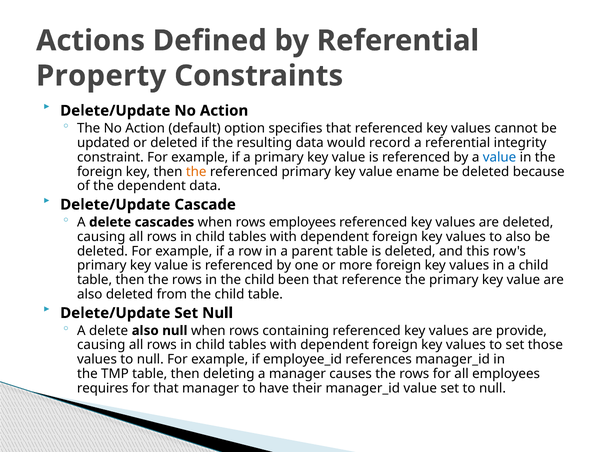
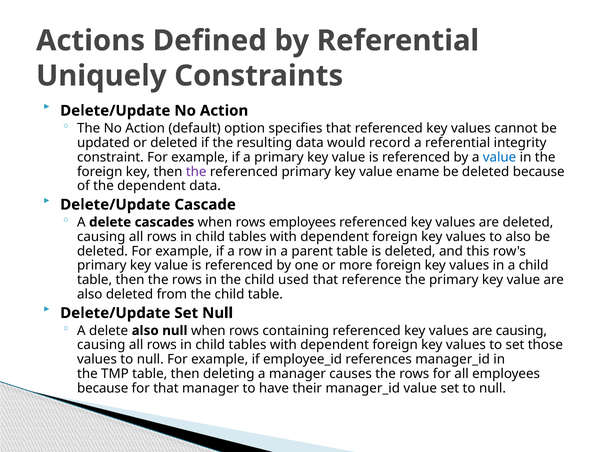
Property: Property -> Uniquely (101, 76)
the colour: orange -> purple (196, 172)
been: been -> used (294, 280)
are provide: provide -> causing (521, 331)
requires: requires -> because (103, 389)
